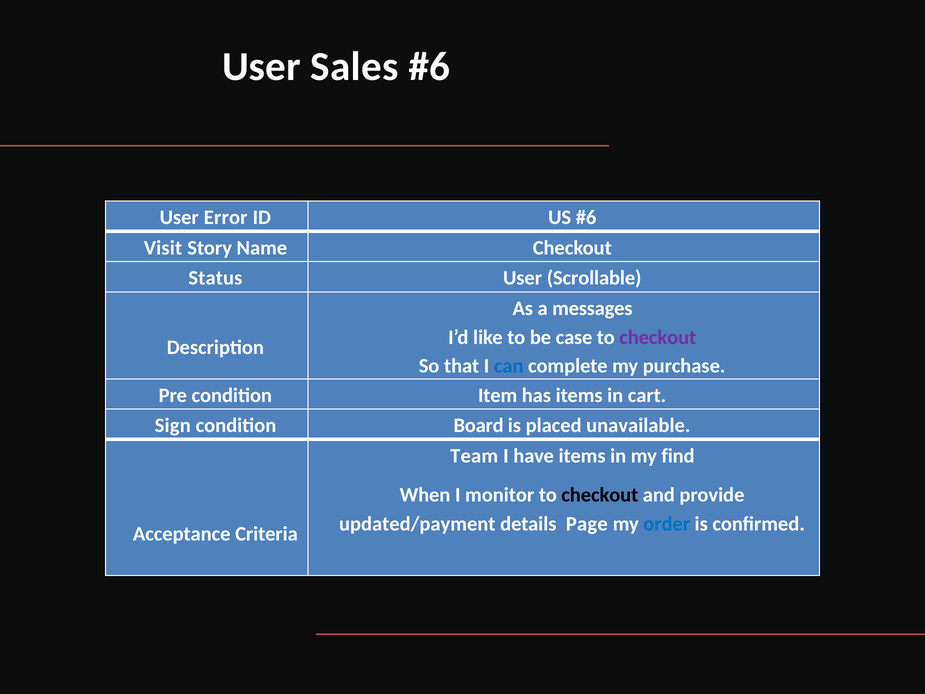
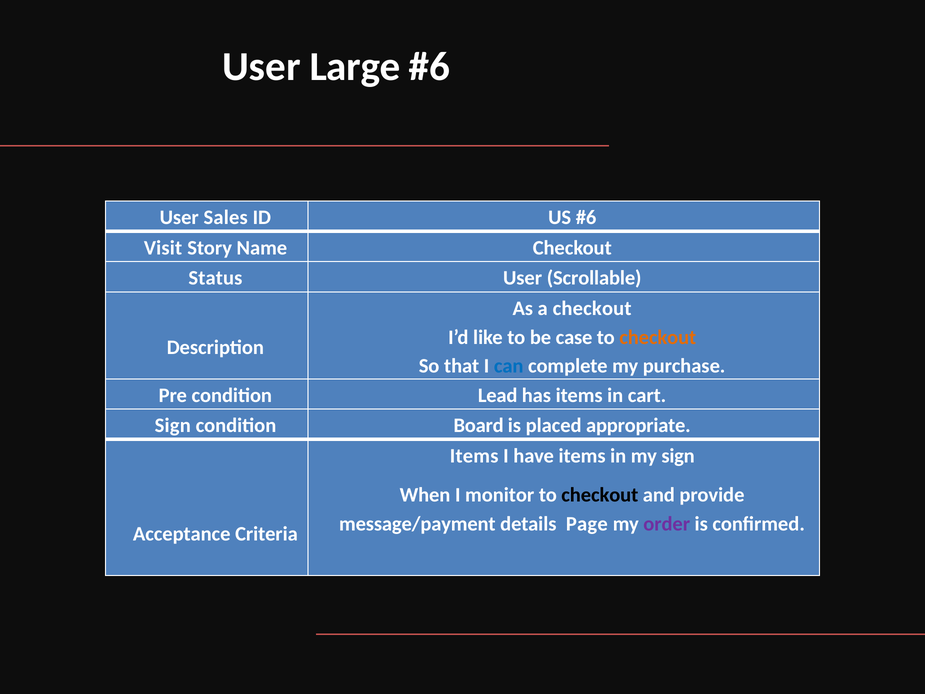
Sales: Sales -> Large (355, 67)
Error: Error -> Sales (226, 218)
a messages: messages -> checkout (592, 308)
checkout colour: purple -> orange (658, 337)
Item: Item -> Lead (498, 395)
unavailable: unavailable -> appropriate (638, 425)
Team: Team -> Items (474, 456)
my find: find -> sign (678, 456)
updated/payment: updated/payment -> message/payment (417, 524)
order colour: blue -> purple (667, 524)
